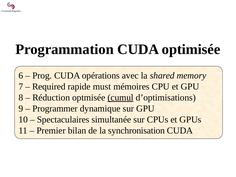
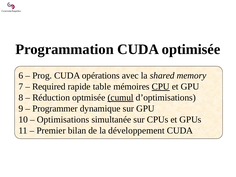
must: must -> table (102, 87)
CPU underline: none -> present (161, 87)
Spectaculaires: Spectaculaires -> Optimisations (63, 120)
synchronisation: synchronisation -> développement (136, 131)
